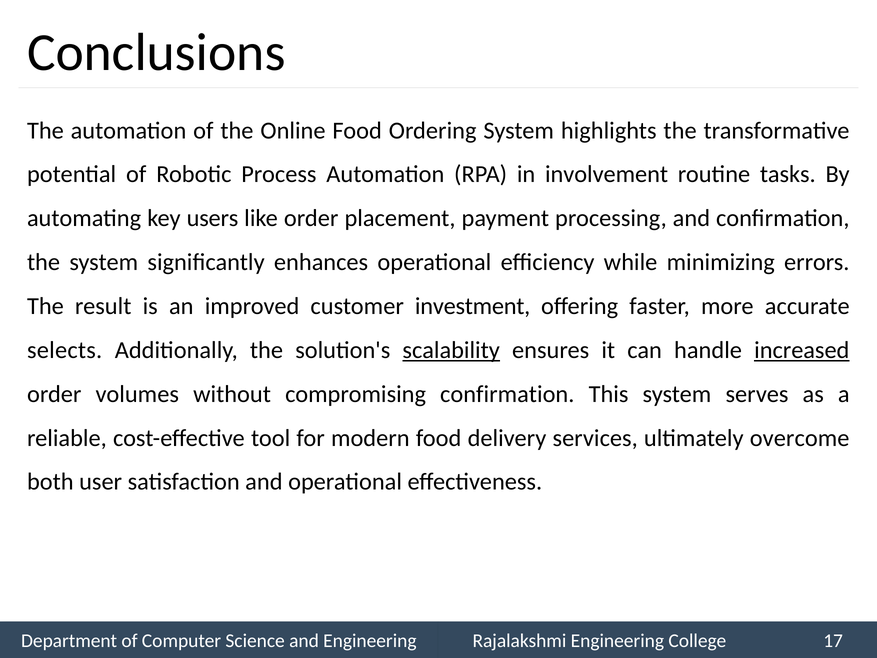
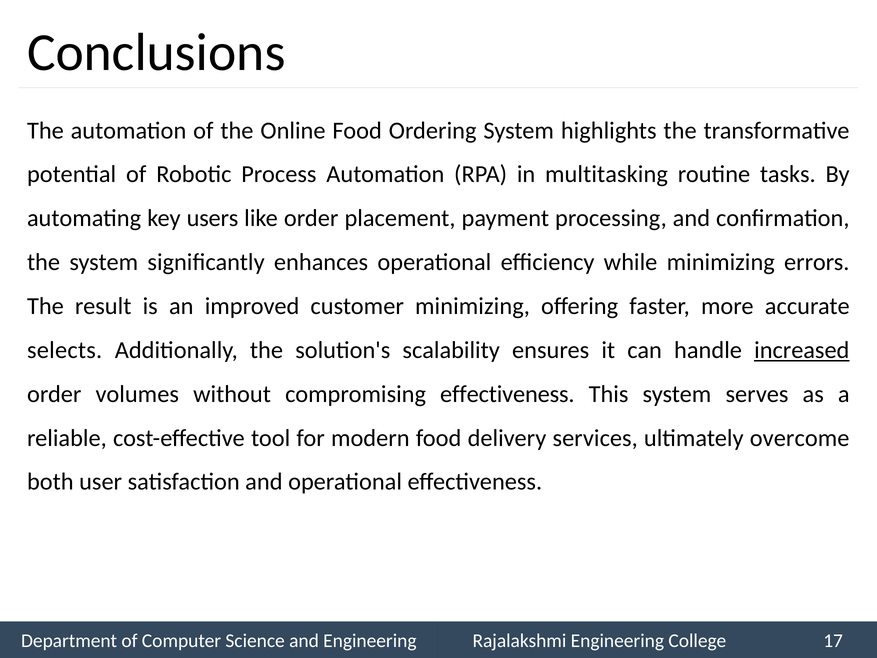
involvement: involvement -> multitasking (606, 174)
customer investment: investment -> minimizing (472, 306)
scalability underline: present -> none (451, 350)
compromising confirmation: confirmation -> effectiveness (507, 394)
